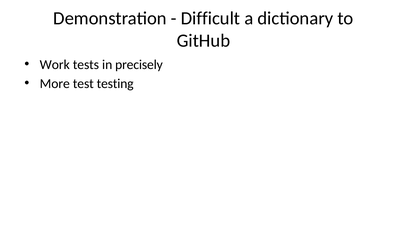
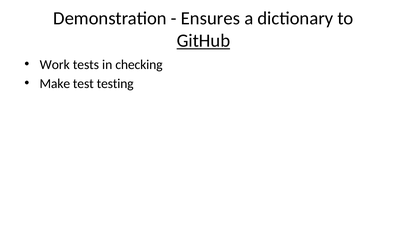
Difficult: Difficult -> Ensures (210, 18)
GitHub underline: none -> present (203, 41)
precisely: precisely -> checking (139, 65)
More: More -> Make (55, 84)
